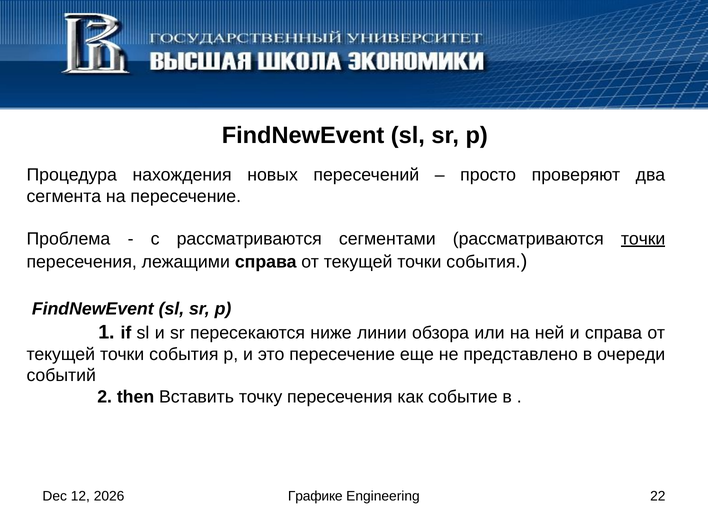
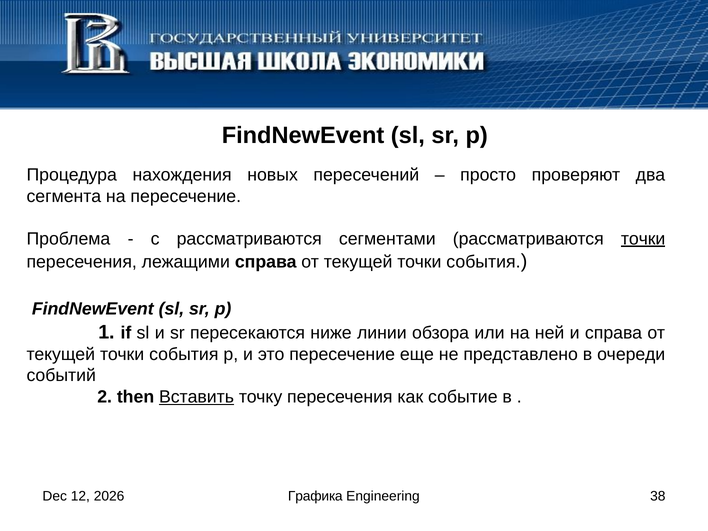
Вставить underline: none -> present (197, 397)
Графике: Графике -> Графика (315, 496)
22: 22 -> 38 (658, 496)
